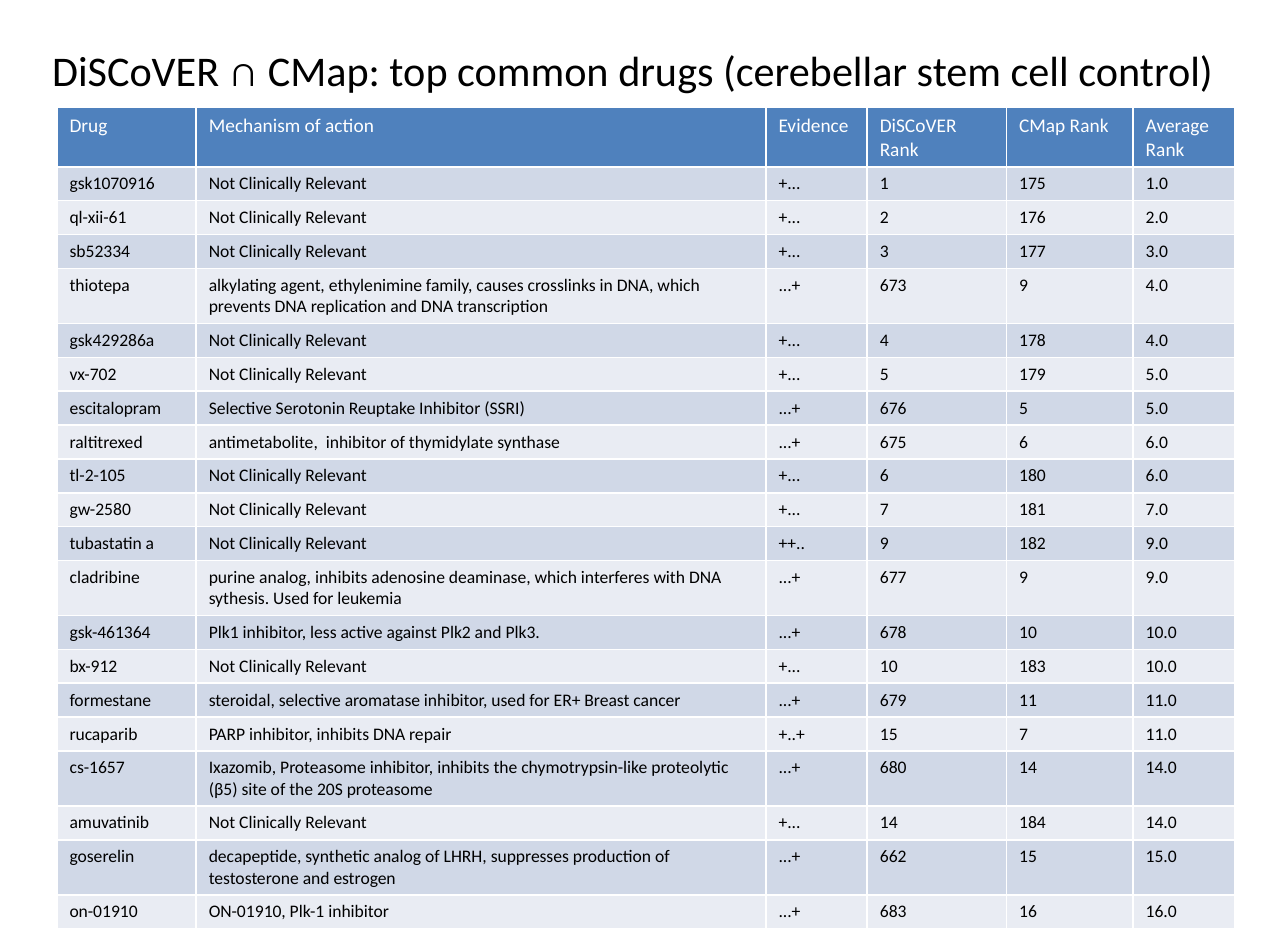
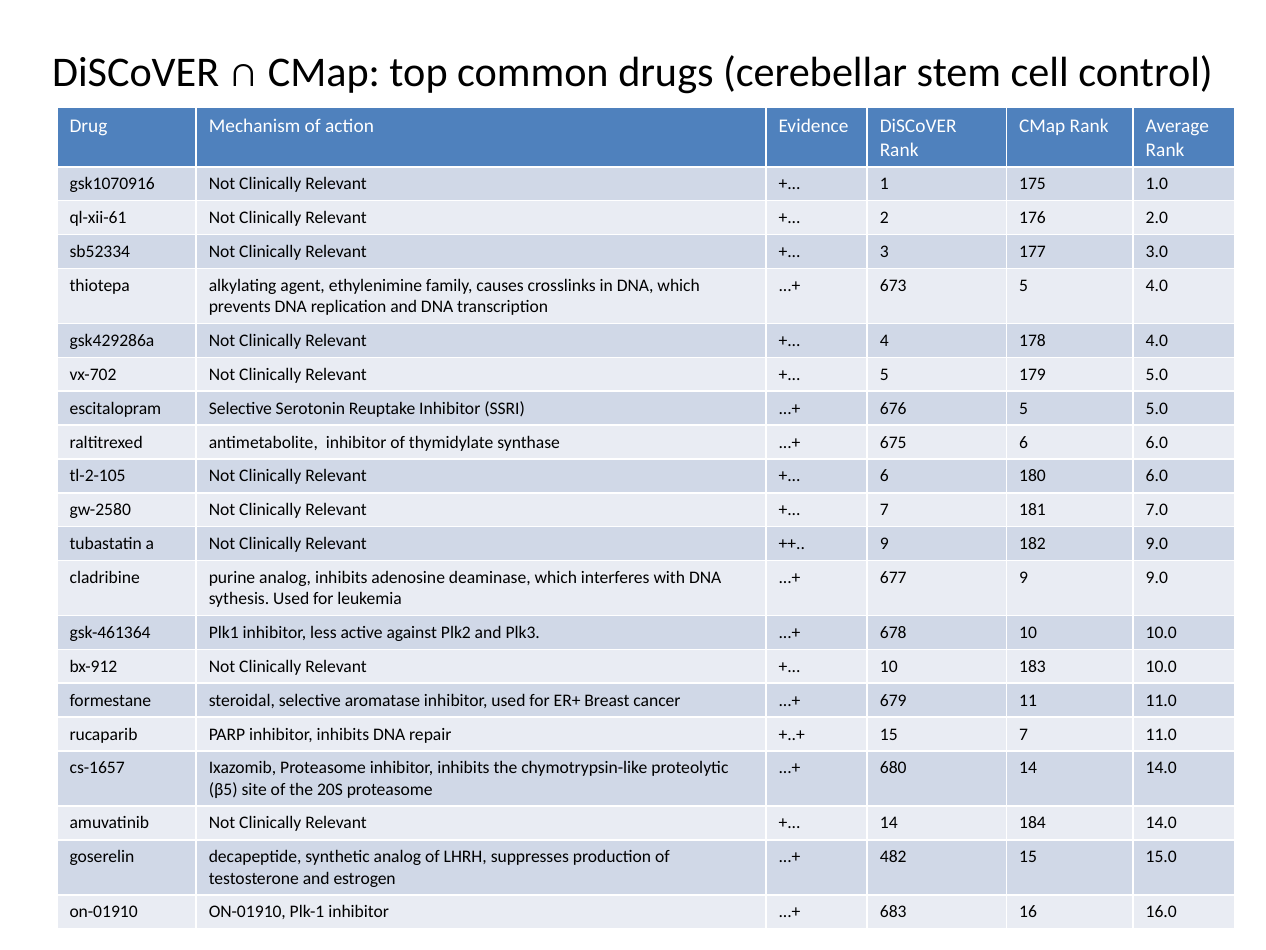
673 9: 9 -> 5 (1024, 285)
662: 662 -> 482 (893, 857)
